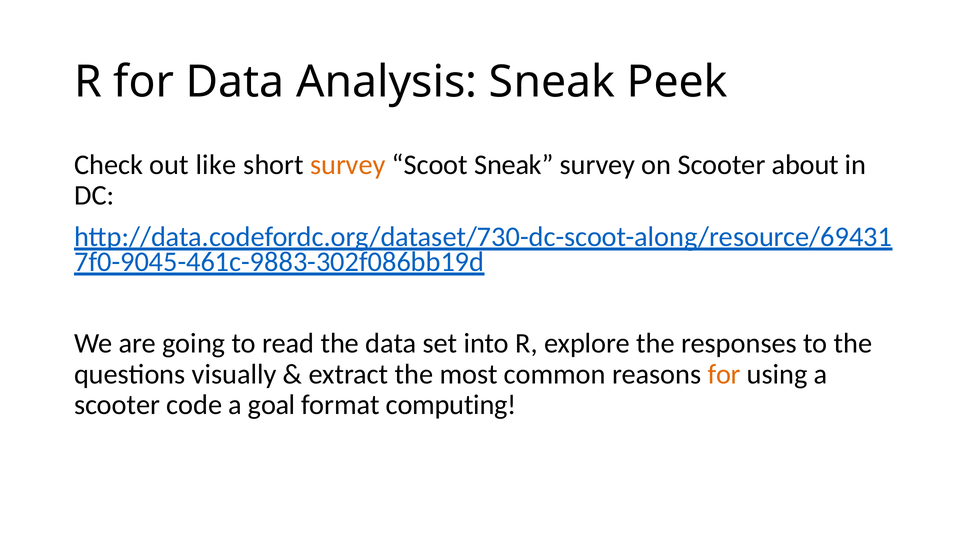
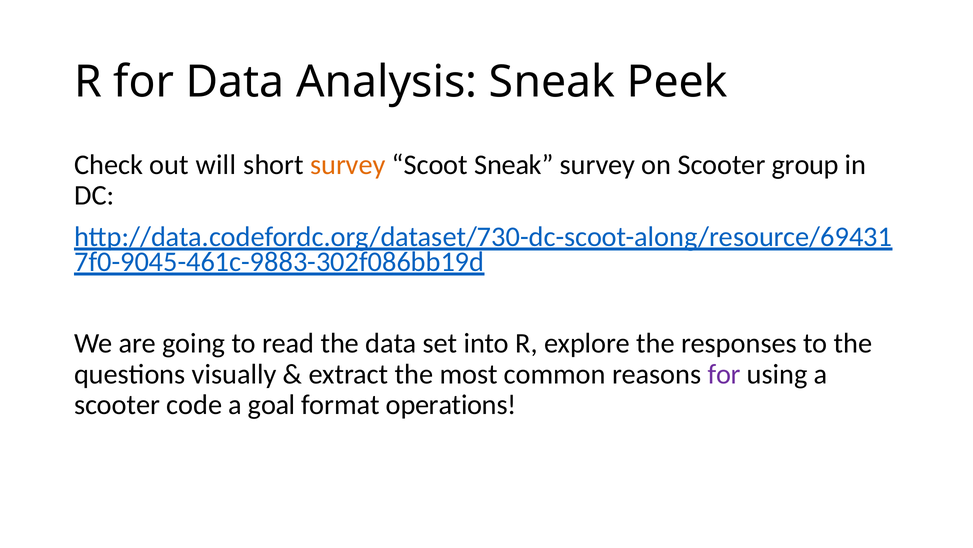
like: like -> will (216, 165)
about: about -> group (805, 165)
for colour: orange -> purple (724, 374)
computing: computing -> operations (451, 404)
